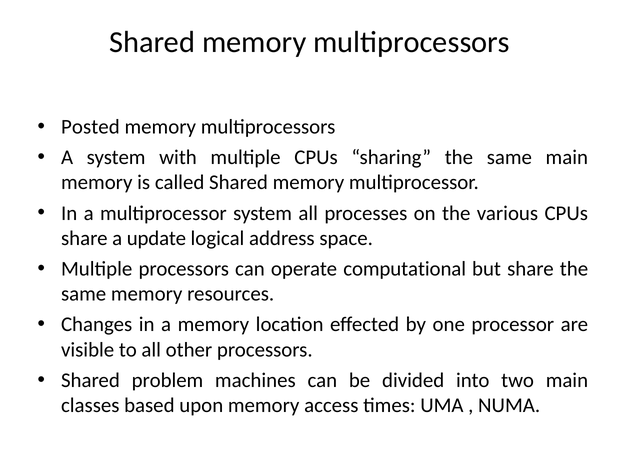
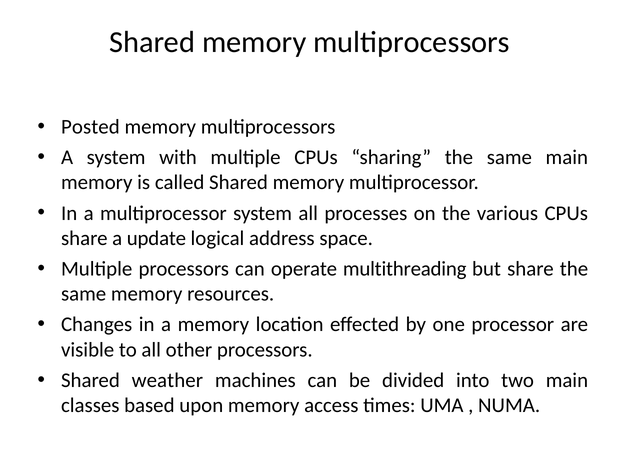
computational: computational -> multithreading (405, 269)
problem: problem -> weather (167, 380)
